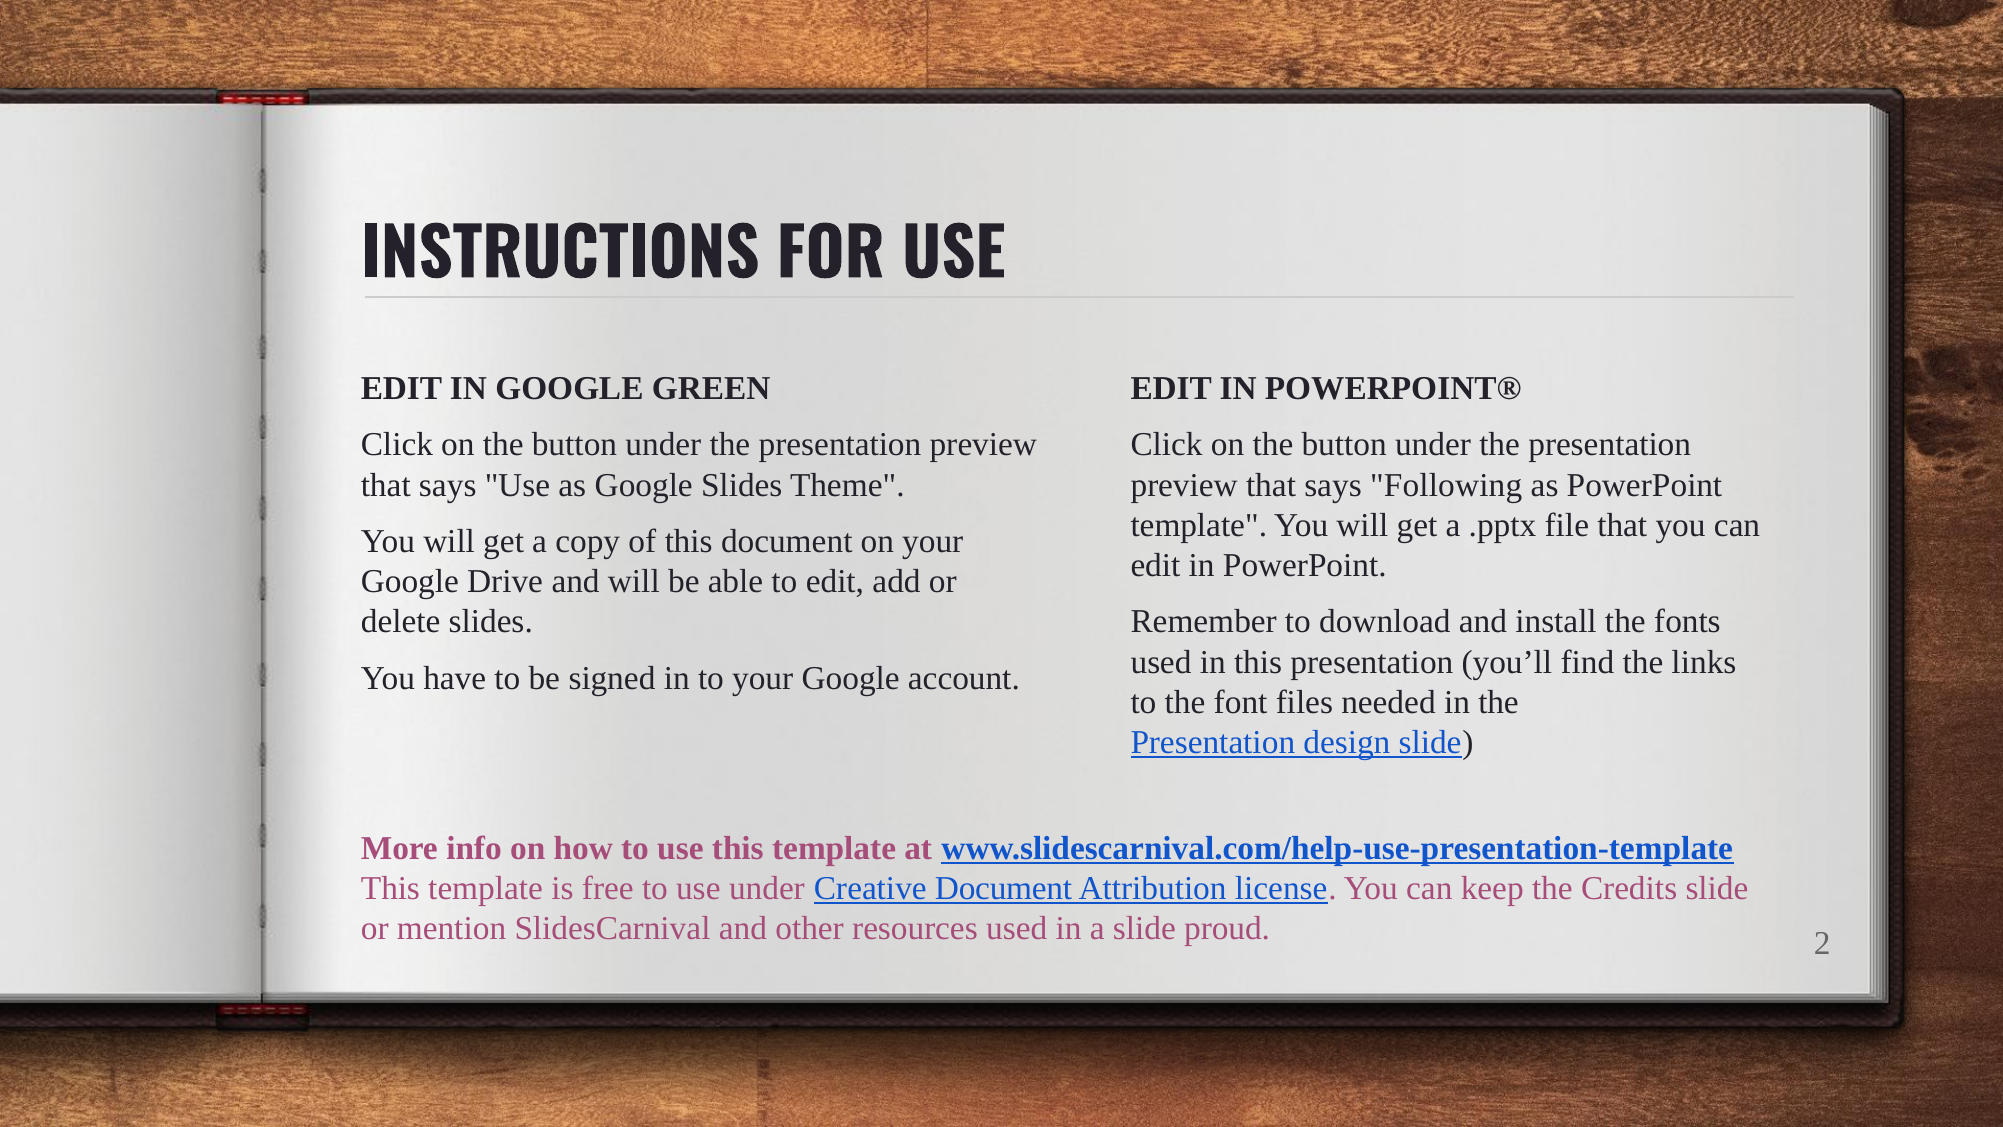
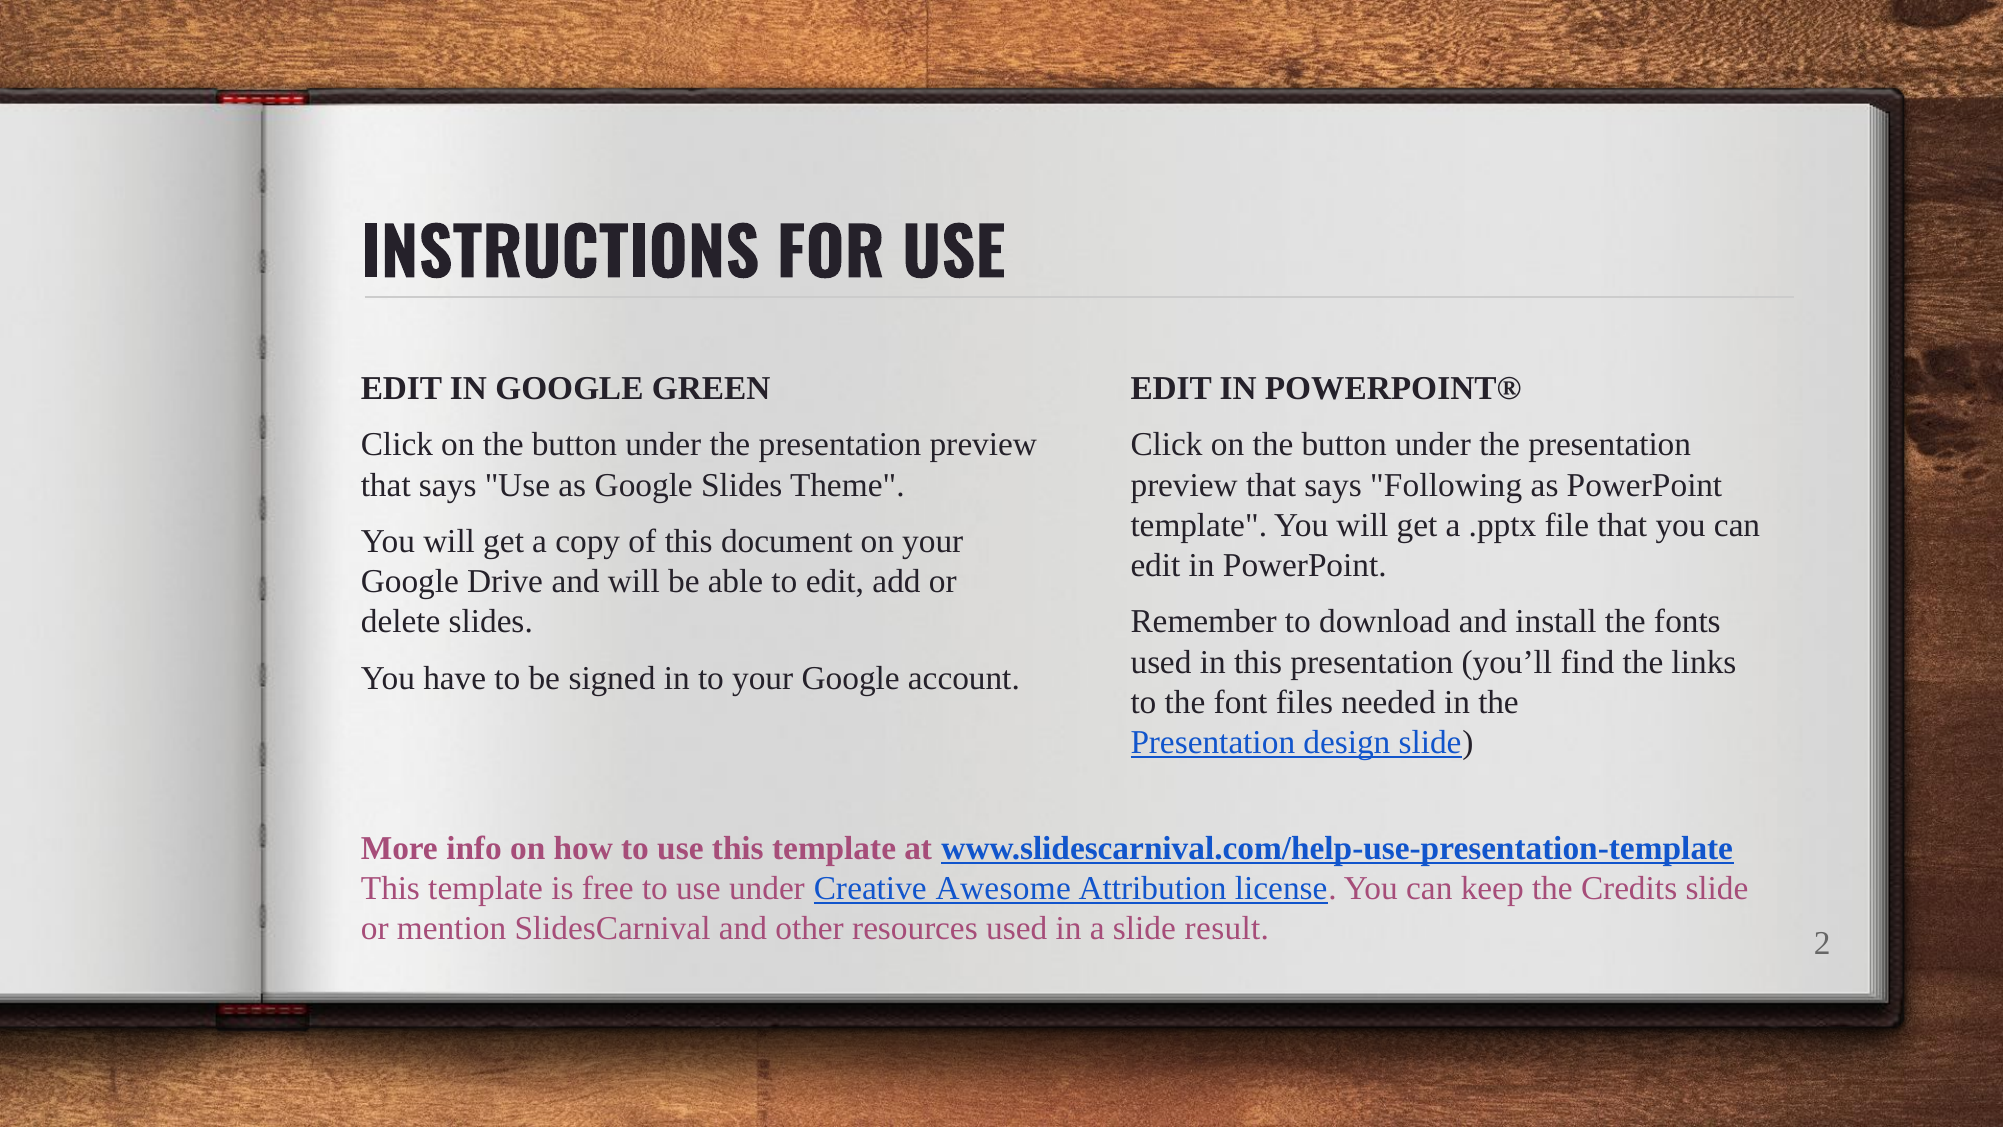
Creative Document: Document -> Awesome (1003, 888)
proud: proud -> result (1227, 928)
